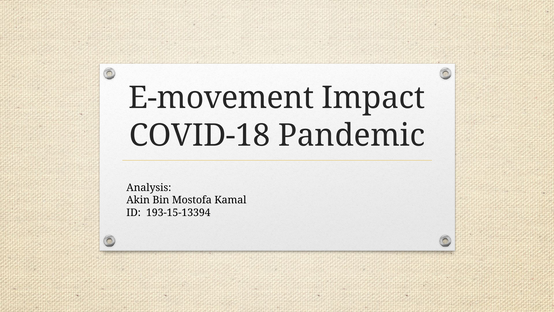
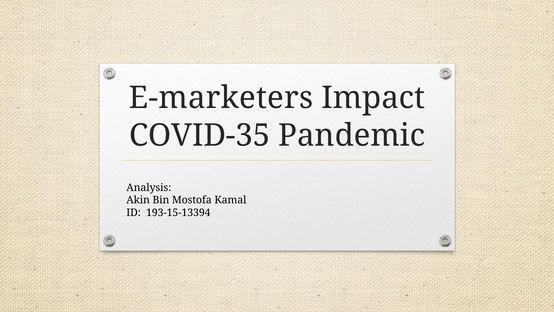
E-movement: E-movement -> E-marketers (221, 98)
COVID-18: COVID-18 -> COVID-35 (200, 135)
